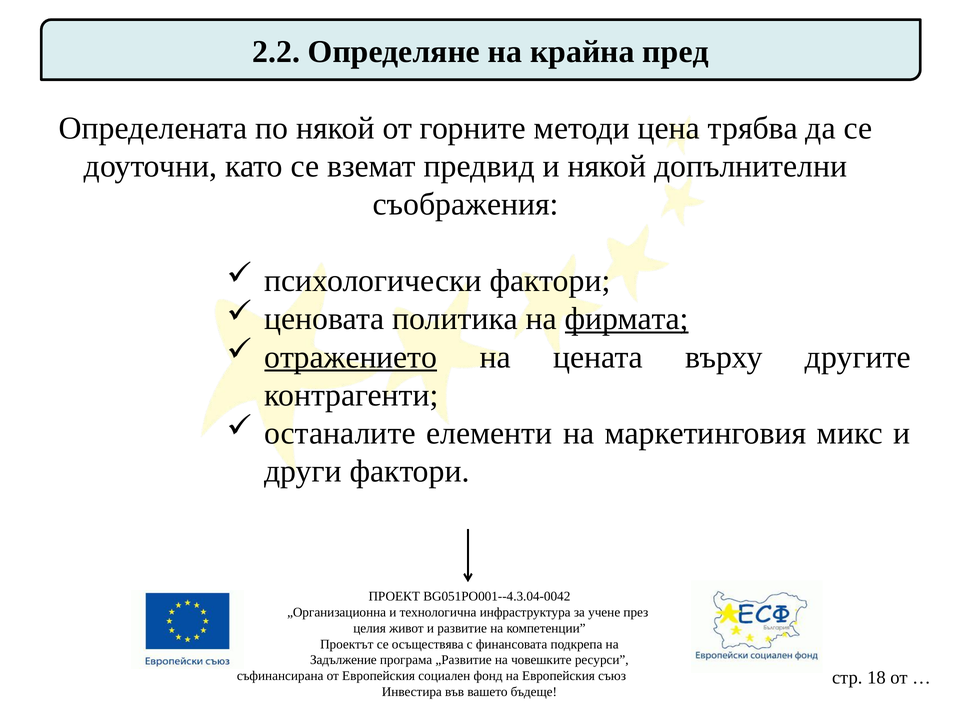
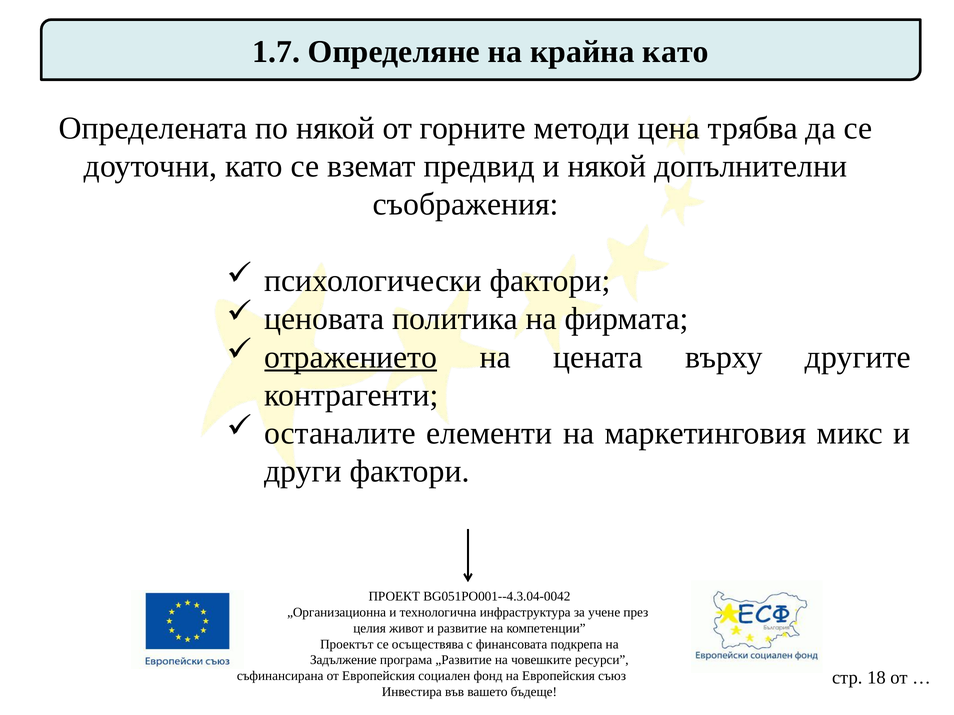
2.2: 2.2 -> 1.7 (276, 52)
крайна пред: пред -> като (676, 52)
фирмата underline: present -> none (627, 319)
